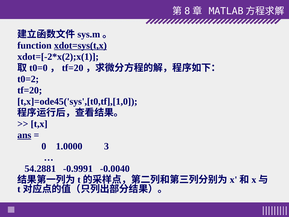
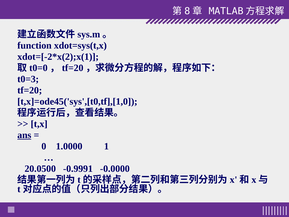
xdot=sys(t,x underline: present -> none (80, 46)
t0=2: t0=2 -> t0=3 (28, 79)
3: 3 -> 1 (106, 146)
54.2881: 54.2881 -> 20.0500 (40, 168)
-0.0040: -0.0040 -> -0.0000 (115, 168)
